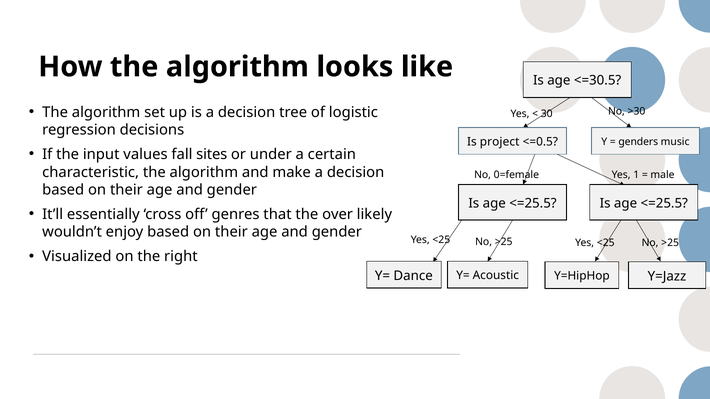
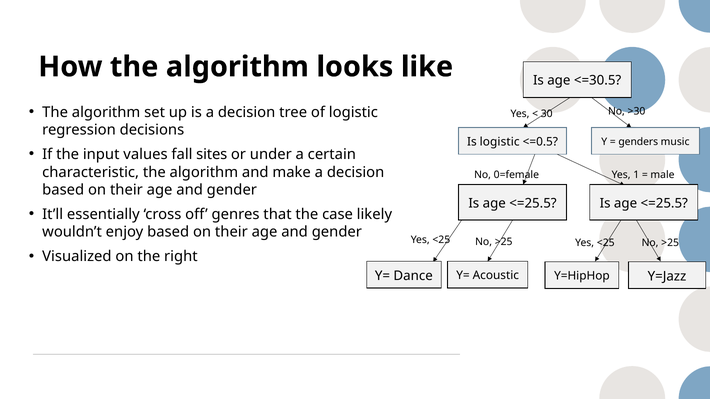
Is project: project -> logistic (500, 142)
over: over -> case (338, 215)
